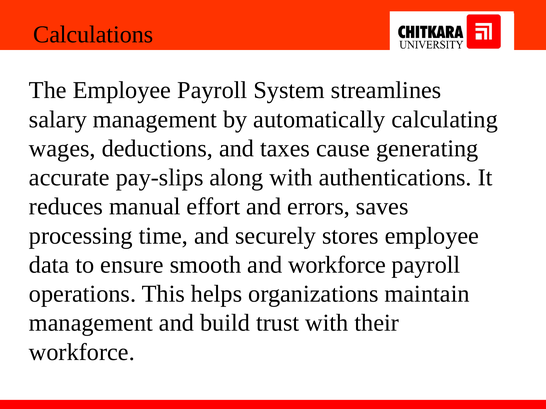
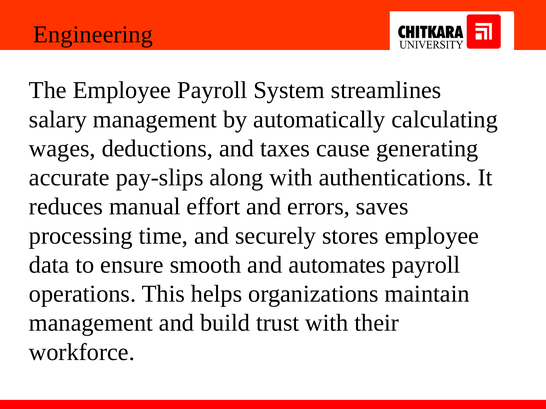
Calculations: Calculations -> Engineering (93, 35)
and workforce: workforce -> automates (337, 265)
